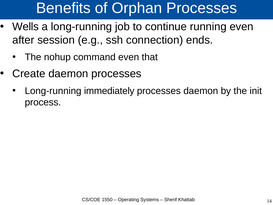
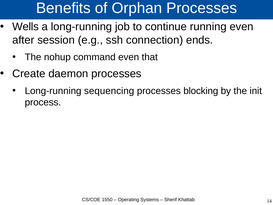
immediately: immediately -> sequencing (109, 91)
processes daemon: daemon -> blocking (201, 91)
